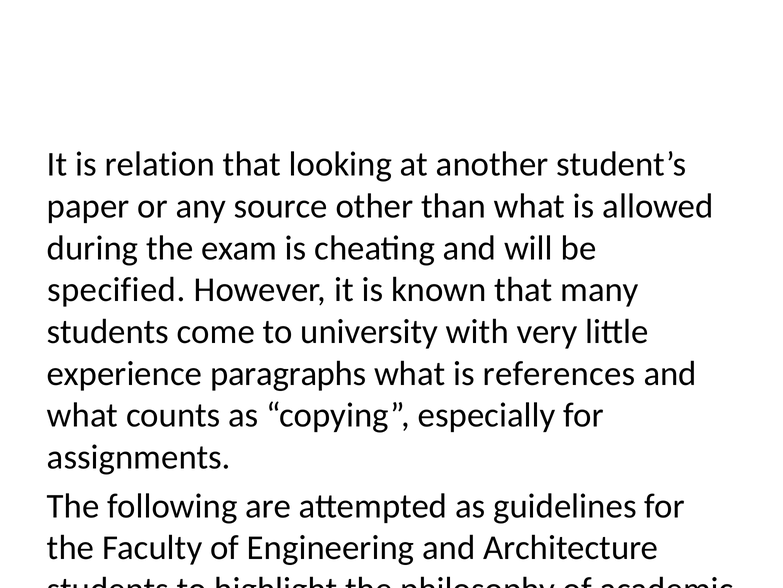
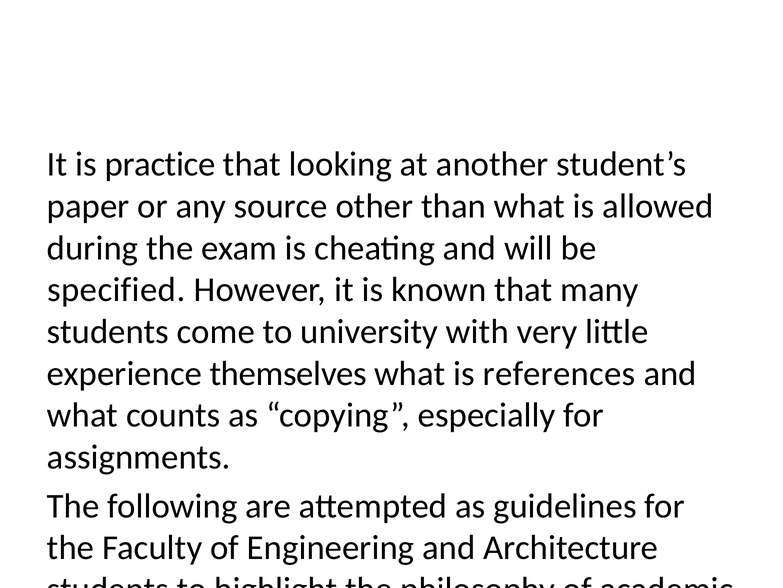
relation: relation -> practice (160, 164)
paragraphs: paragraphs -> themselves (288, 373)
